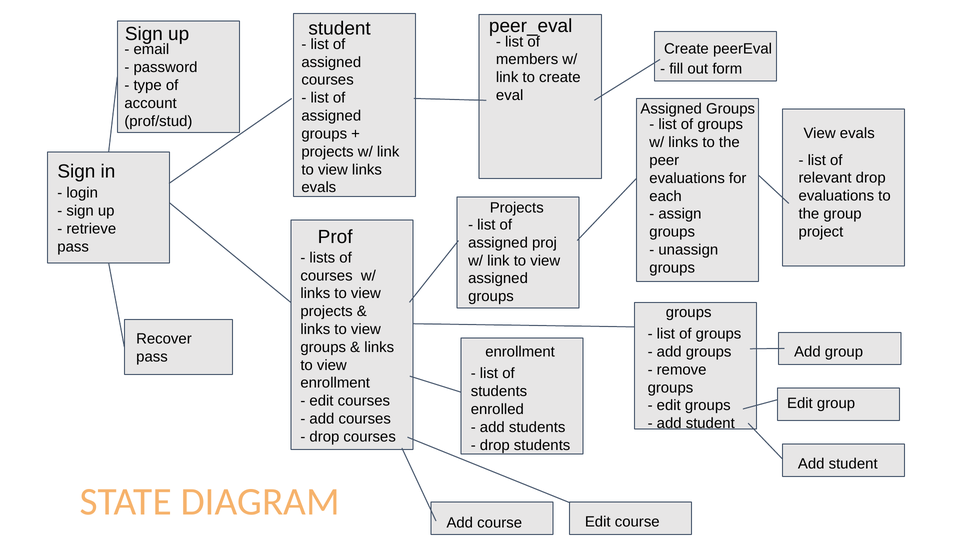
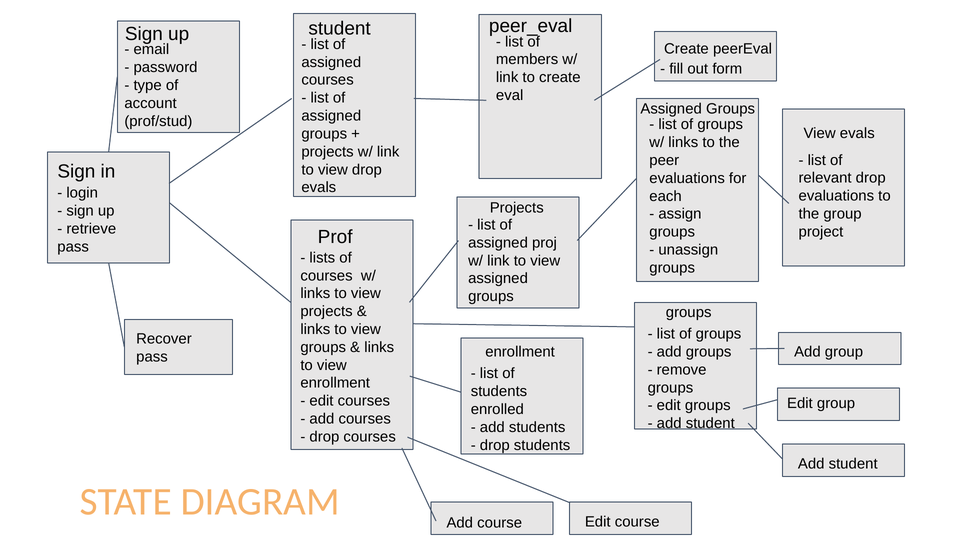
view links: links -> drop (367, 170)
